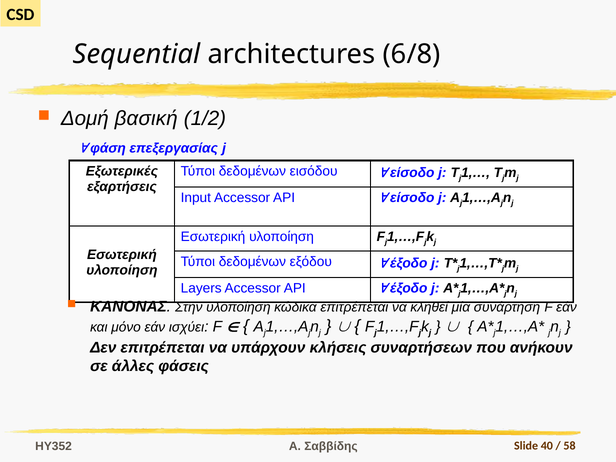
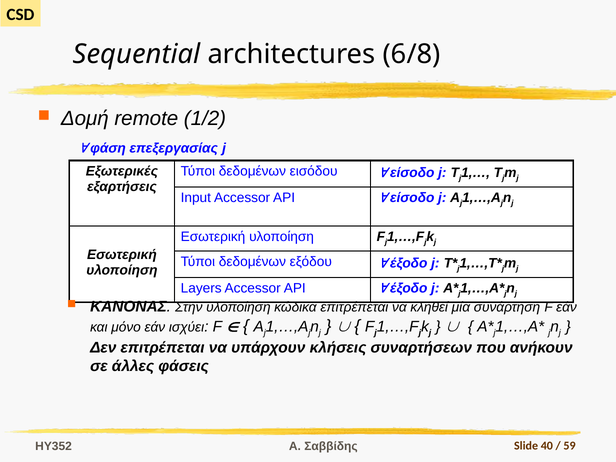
βασική: βασική -> remote (146, 118)
58: 58 -> 59 (570, 446)
